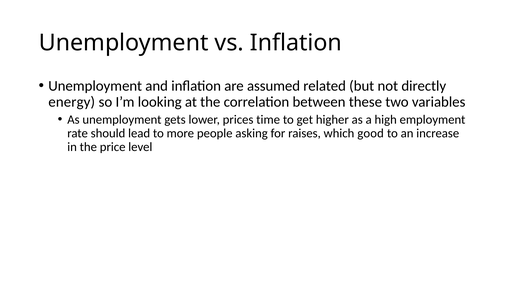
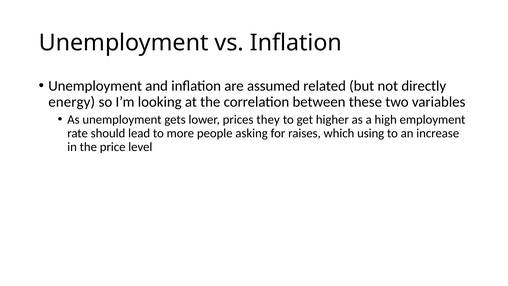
time: time -> they (268, 119)
good: good -> using (371, 133)
